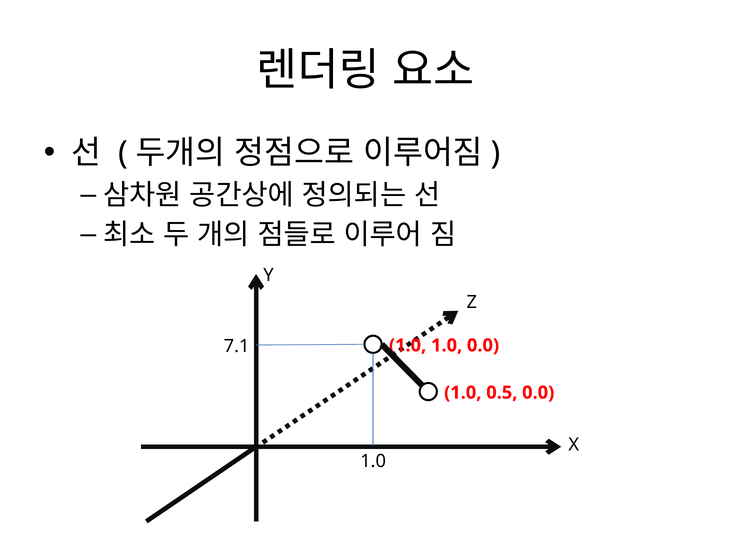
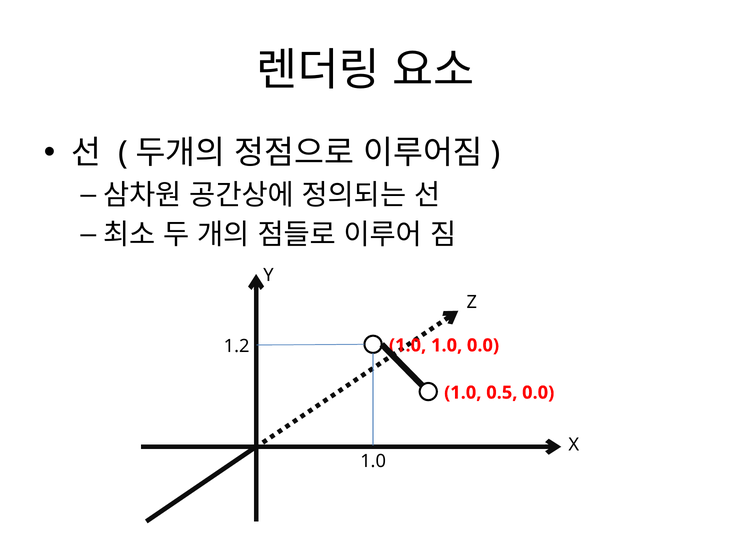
7.1: 7.1 -> 1.2 (237, 346)
